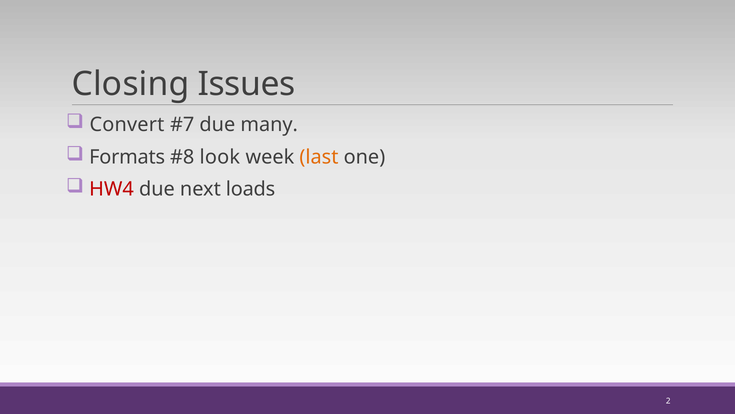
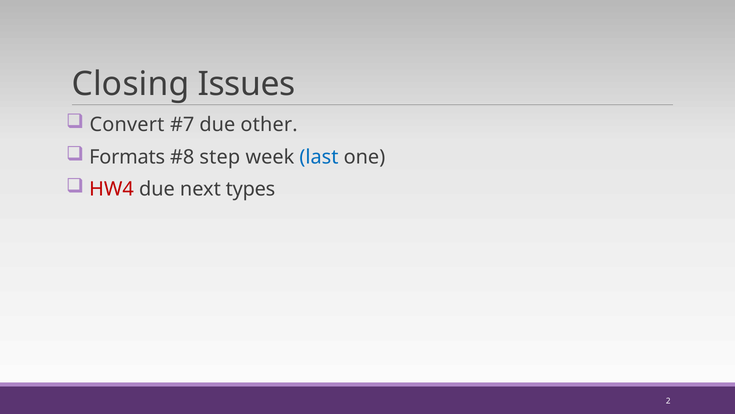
many: many -> other (269, 125)
look: look -> step (220, 157)
last colour: orange -> blue (319, 157)
loads: loads -> types (251, 189)
